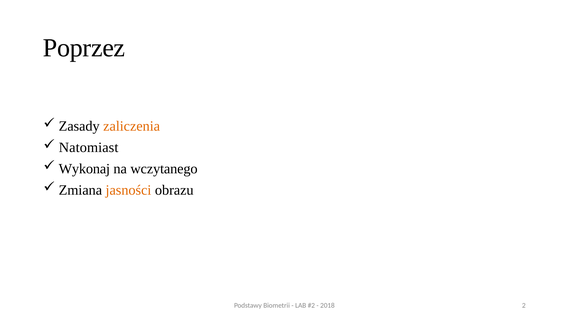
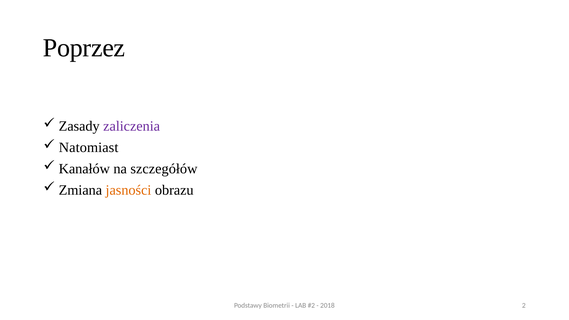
zaliczenia colour: orange -> purple (132, 126)
Wykonaj: Wykonaj -> Kanałów (84, 169)
wczytanego: wczytanego -> szczegółów (164, 169)
